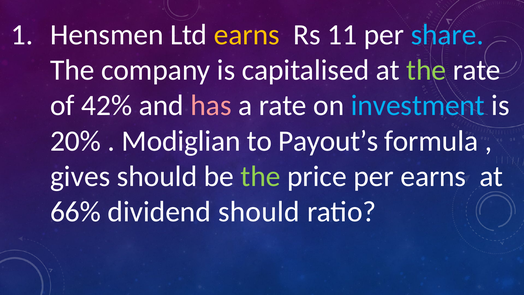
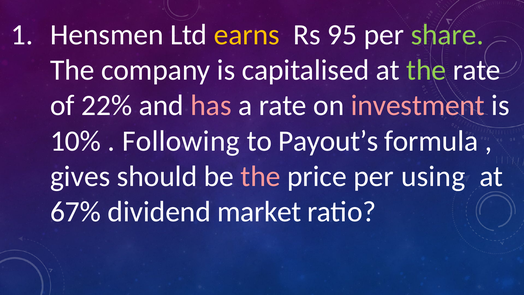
11: 11 -> 95 (342, 35)
share colour: light blue -> light green (447, 35)
42%: 42% -> 22% (107, 105)
investment colour: light blue -> pink (418, 105)
20%: 20% -> 10% (76, 141)
Modiglian: Modiglian -> Following (181, 141)
the colour: light green -> pink (261, 176)
per earns: earns -> using (433, 176)
66%: 66% -> 67% (76, 212)
dividend should: should -> market (259, 212)
